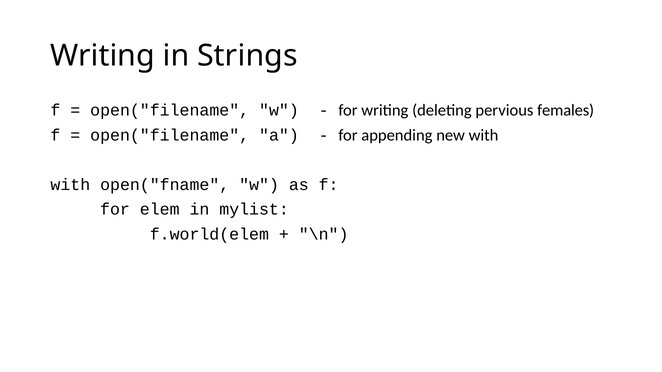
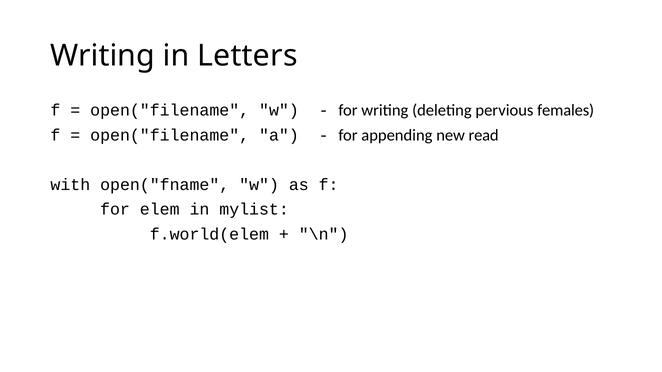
Strings: Strings -> Letters (247, 56)
new with: with -> read (484, 135)
